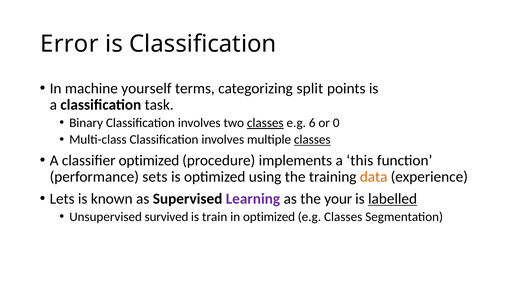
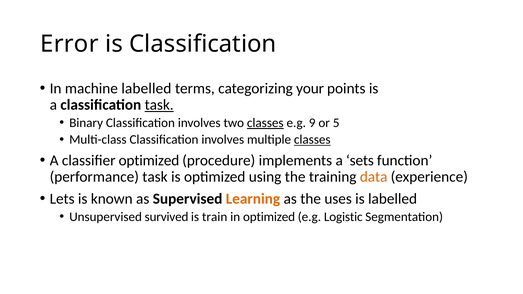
machine yourself: yourself -> labelled (146, 88)
split: split -> your (310, 88)
task underline: none -> present (159, 105)
6: 6 -> 9 (312, 123)
0: 0 -> 5 (336, 123)
this: this -> sets (360, 160)
performance sets: sets -> task (155, 177)
Learning colour: purple -> orange (253, 199)
your: your -> uses (338, 199)
labelled underline: present -> none (393, 199)
e.g Classes: Classes -> Logistic (343, 217)
